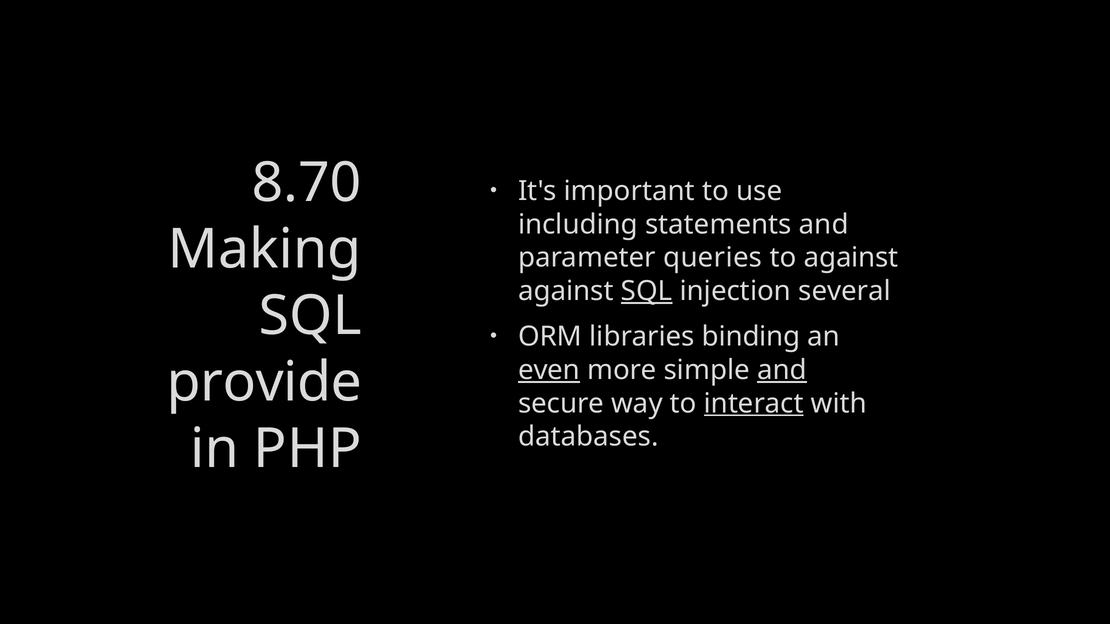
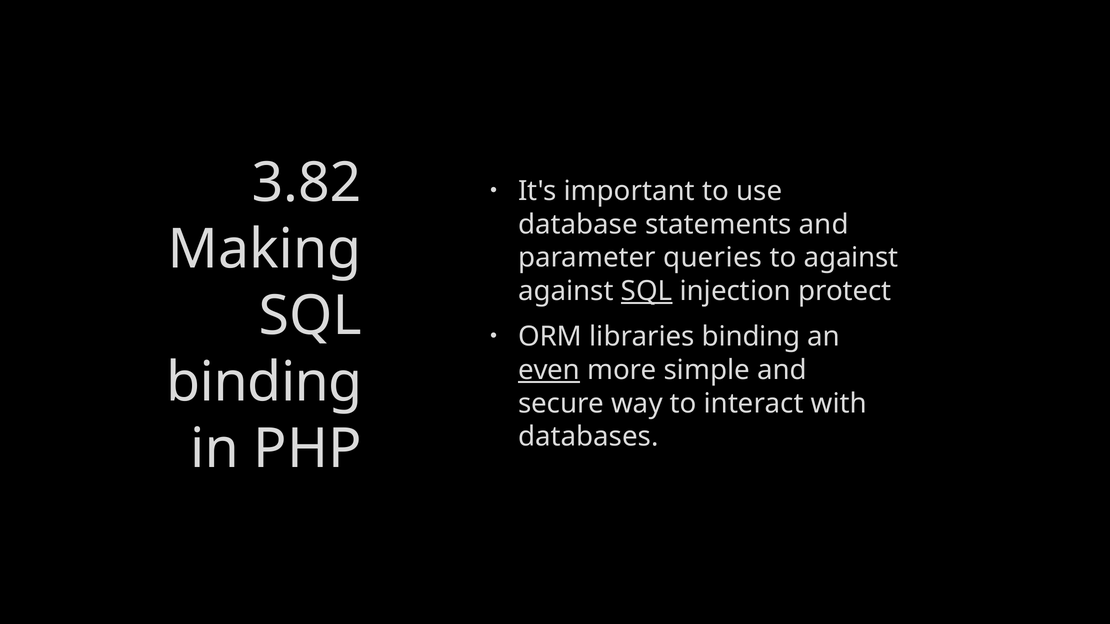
8.70: 8.70 -> 3.82 (307, 183)
including: including -> database (578, 225)
several: several -> protect (845, 291)
and underline: present -> none (782, 370)
provide: provide -> binding (264, 383)
interact underline: present -> none (754, 404)
